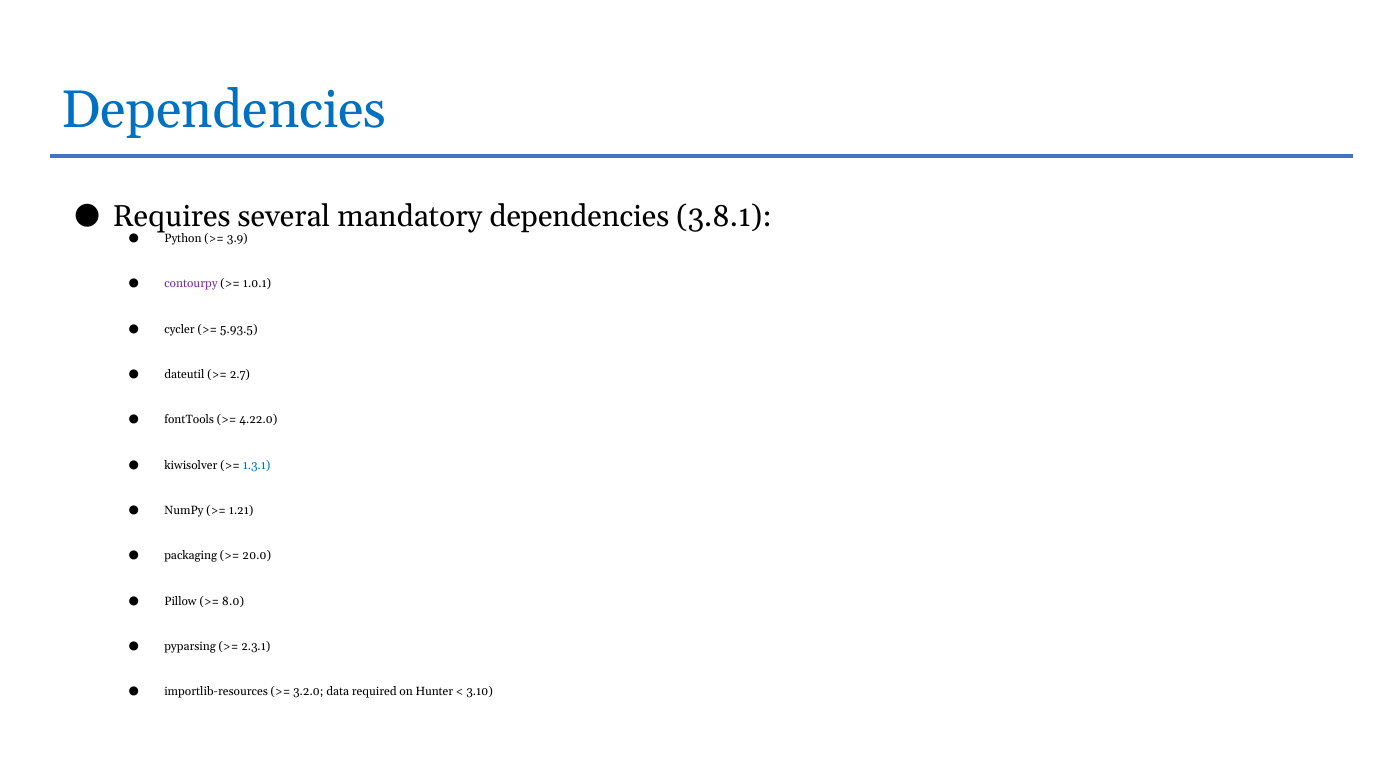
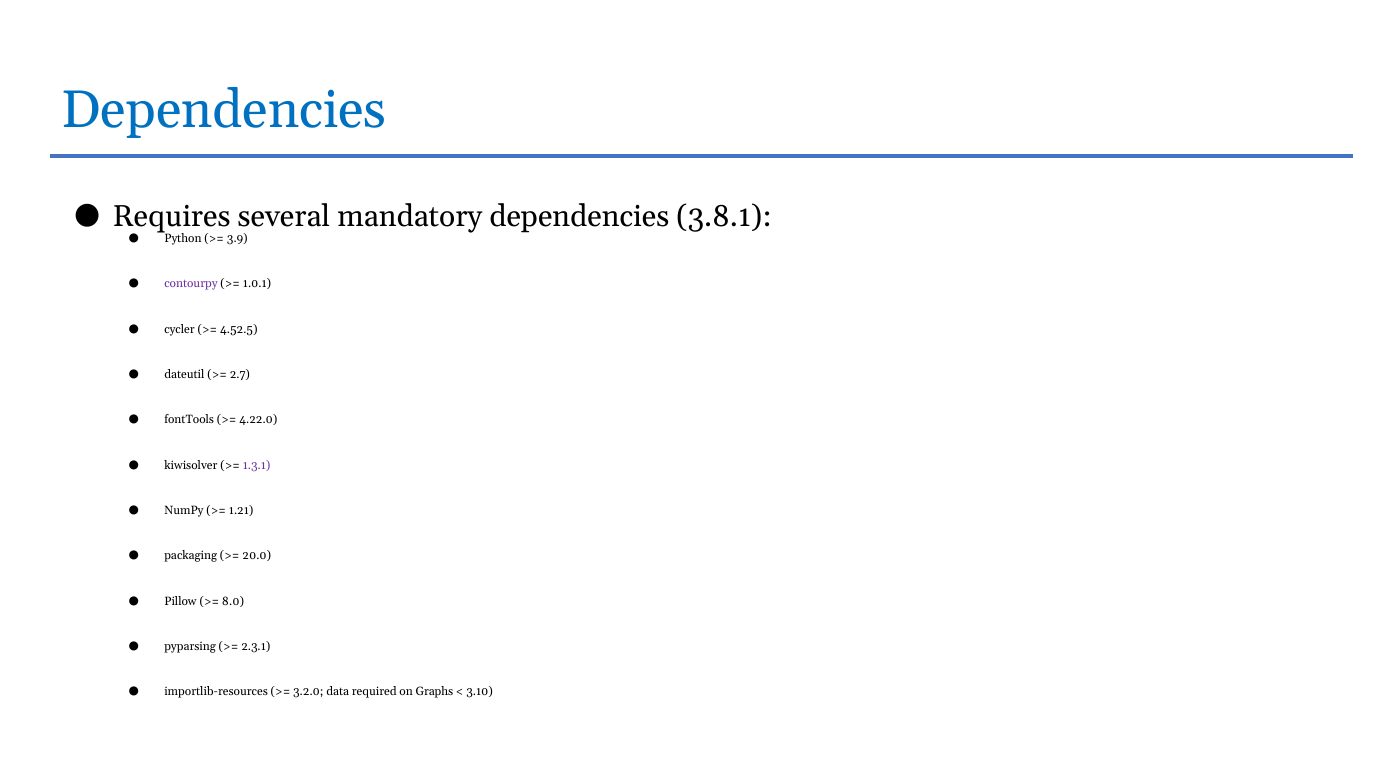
5.93.5: 5.93.5 -> 4.52.5 (239, 329)
1.3.1 colour: blue -> purple (257, 465)
Hunter: Hunter -> Graphs (434, 692)
